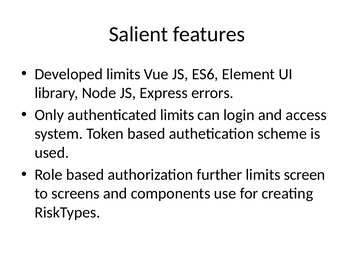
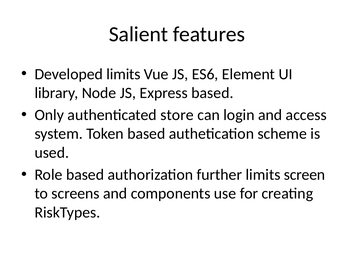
Express errors: errors -> based (212, 93)
authenticated limits: limits -> store (177, 115)
